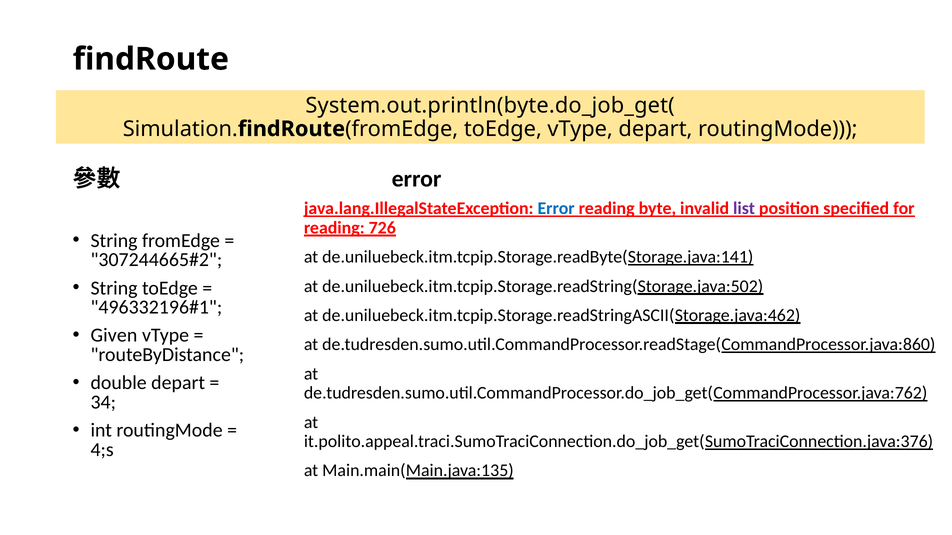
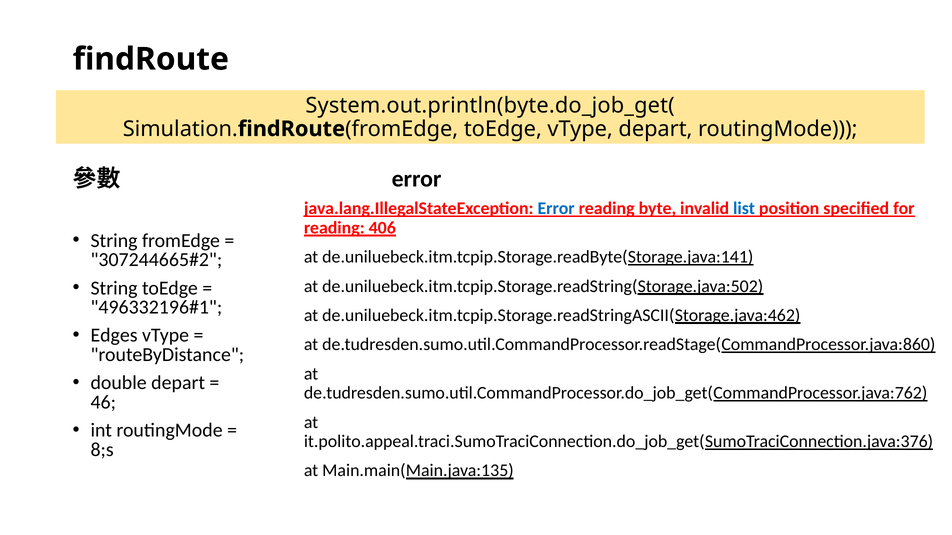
list colour: purple -> blue (744, 209)
726: 726 -> 406 (382, 228)
Given: Given -> Edges (114, 336)
34: 34 -> 46 (103, 403)
4;s: 4;s -> 8;s (102, 450)
